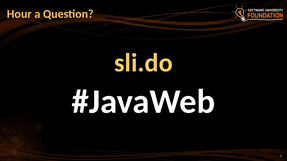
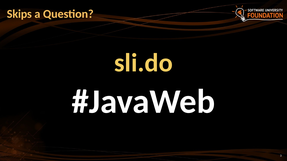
Hour: Hour -> Skips (19, 14)
